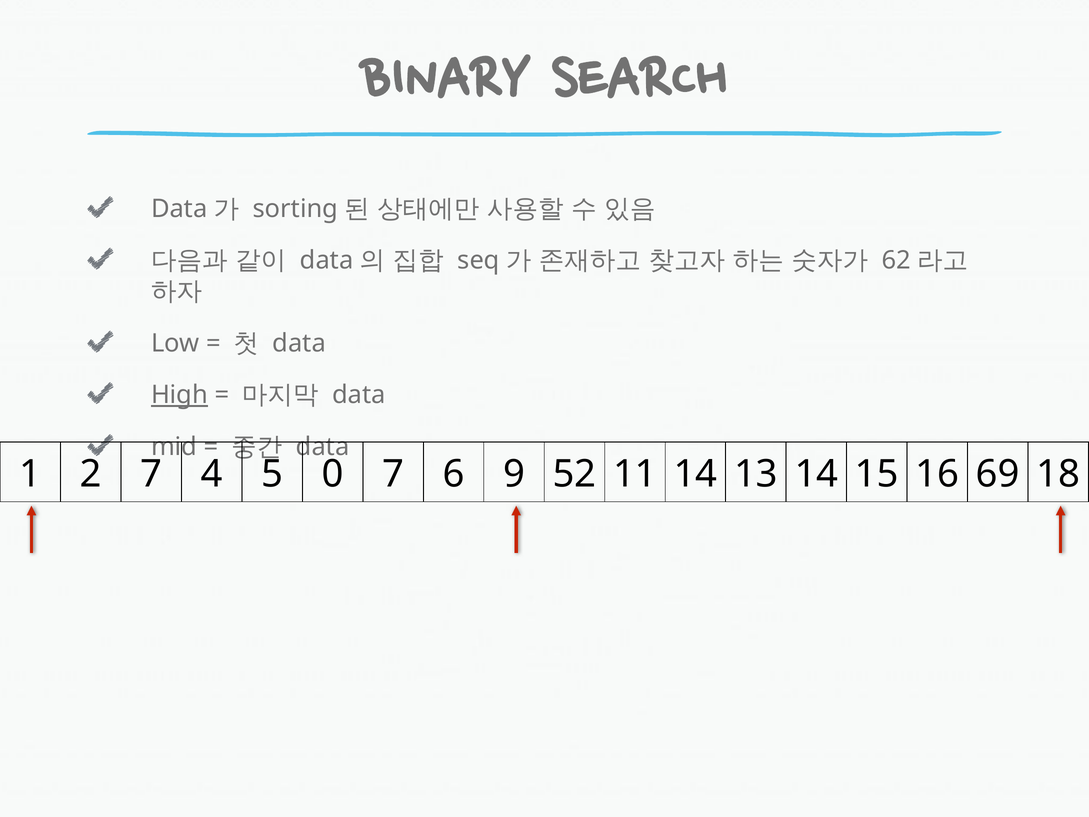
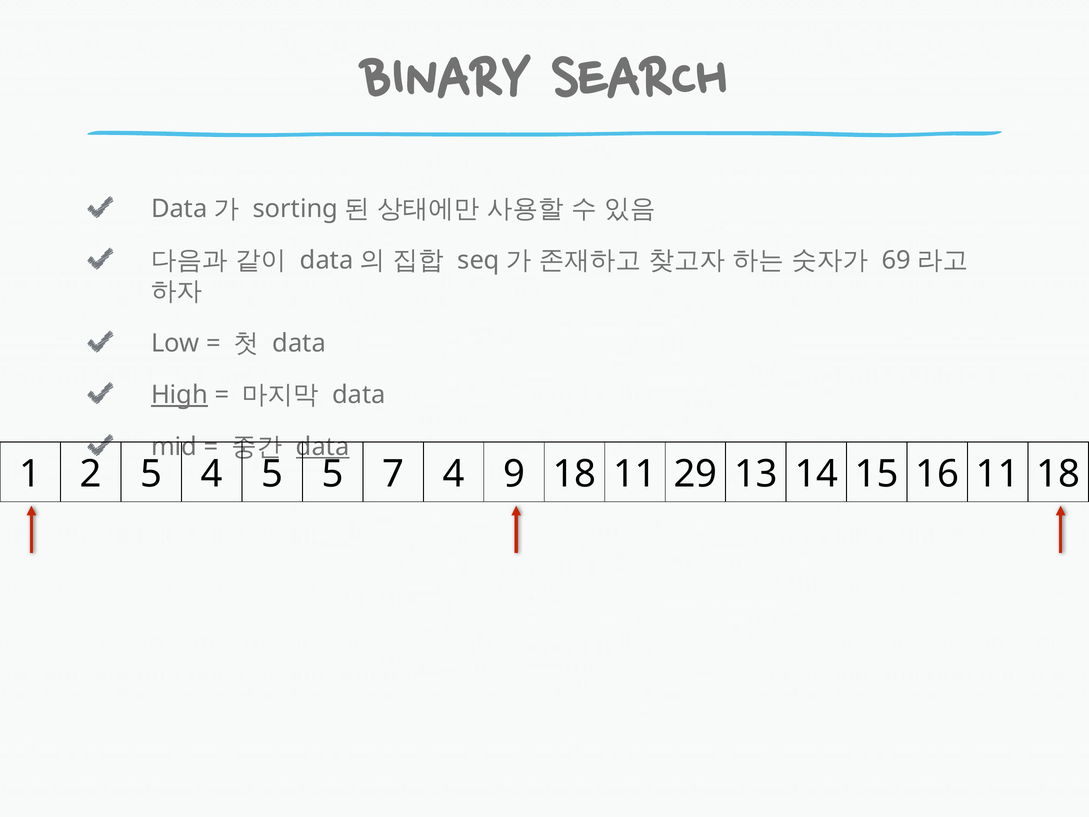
62: 62 -> 69 (896, 260)
data underline: none -> present (323, 447)
2 7: 7 -> 5 (151, 474)
5 0: 0 -> 5 (333, 474)
7 6: 6 -> 4 (454, 474)
9 52: 52 -> 18 (574, 474)
11 14: 14 -> 29 (695, 474)
16 69: 69 -> 11 (998, 474)
